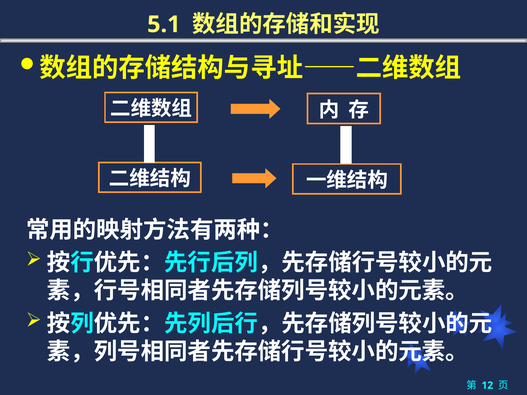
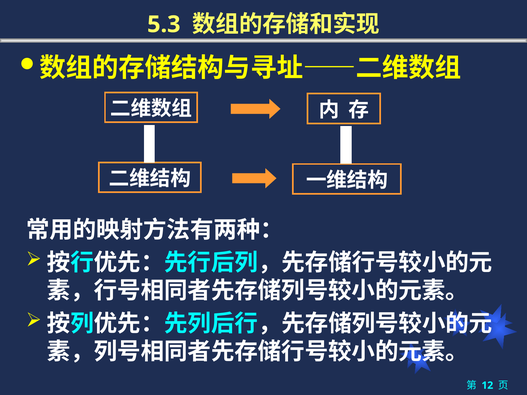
5.1: 5.1 -> 5.3 (164, 24)
